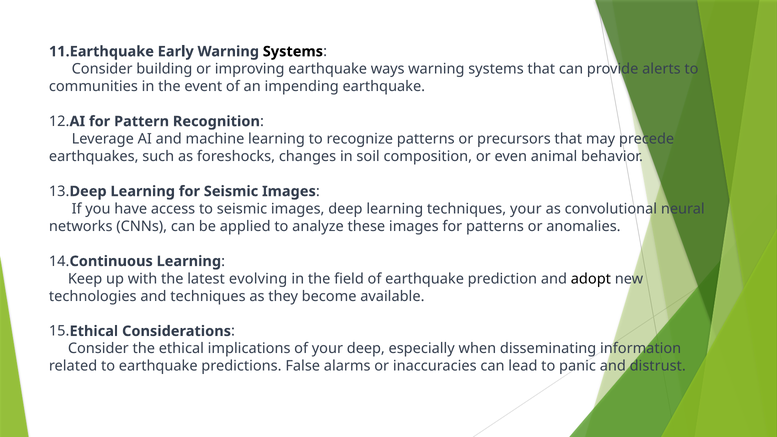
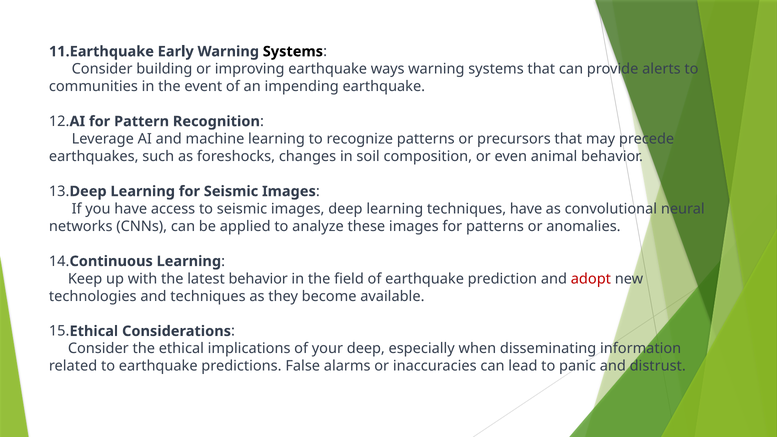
techniques your: your -> have (526, 209)
latest evolving: evolving -> behavior (258, 279)
adopt colour: black -> red (591, 279)
